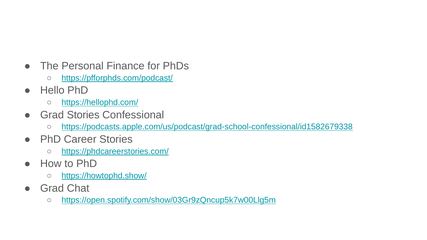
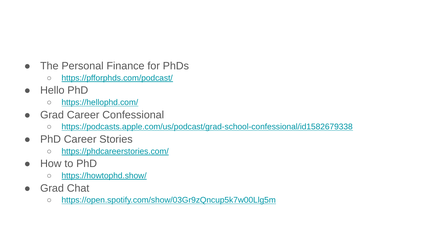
Grad Stories: Stories -> Career (83, 115)
